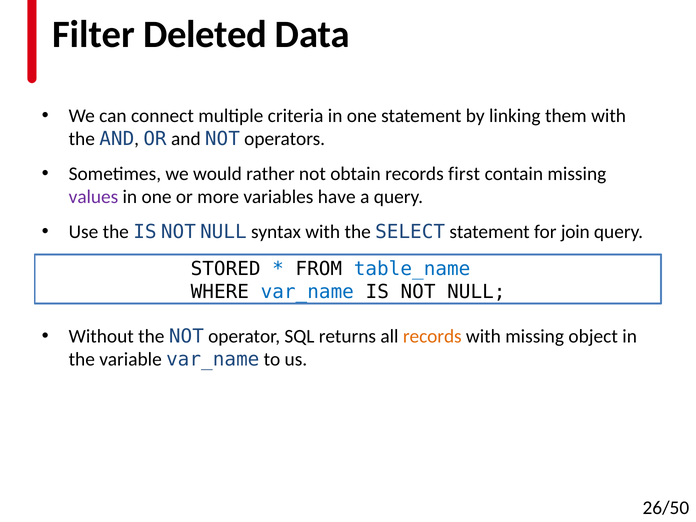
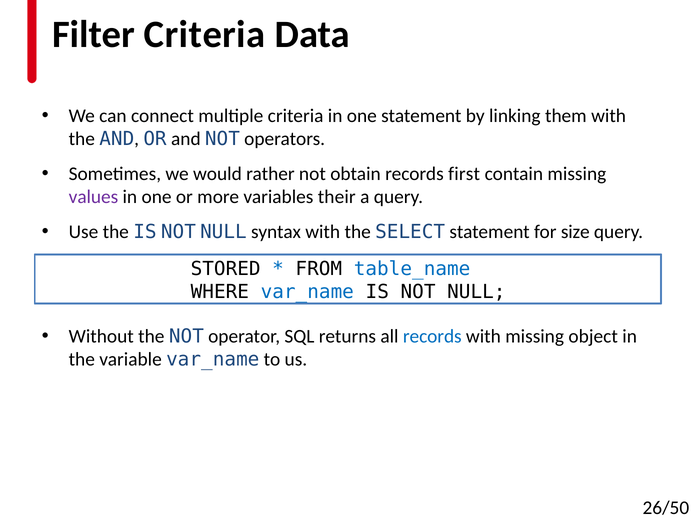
Filter Deleted: Deleted -> Criteria (205, 35)
have: have -> their (337, 197)
join: join -> size (575, 232)
records colour: orange -> blue (432, 336)
